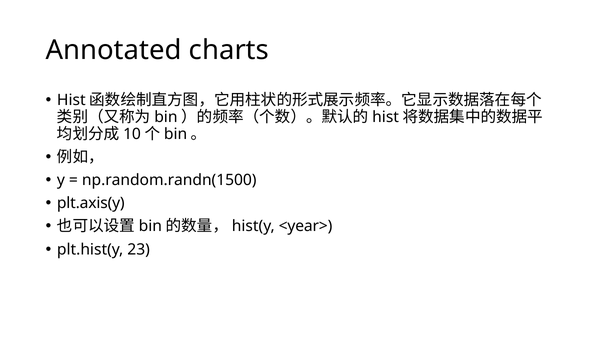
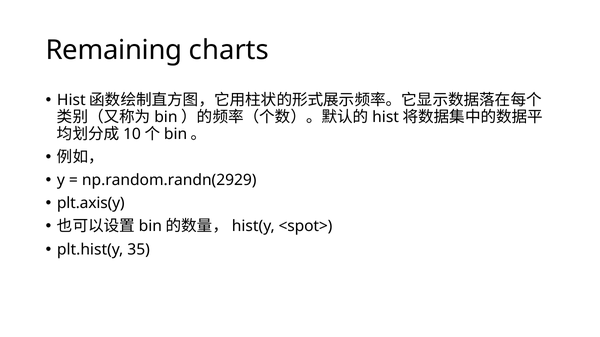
Annotated: Annotated -> Remaining (114, 50)
np.random.randn(1500: np.random.randn(1500 -> np.random.randn(2929 (169, 180)
<year>: <year> -> <spot> (305, 227)
23: 23 -> 35 (139, 250)
